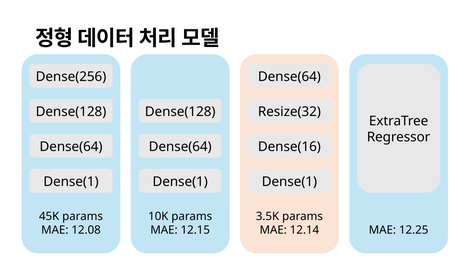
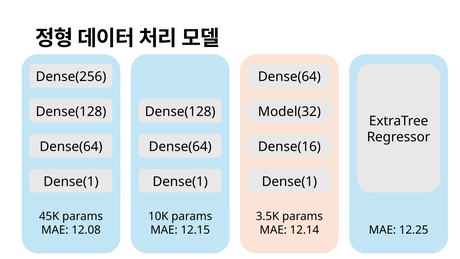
Resize(32: Resize(32 -> Model(32 (289, 112)
